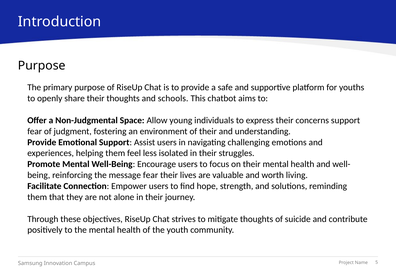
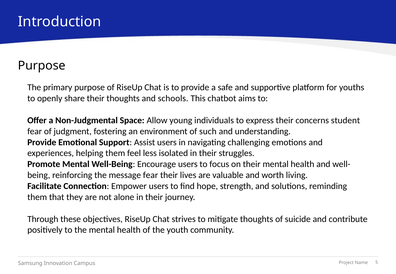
concerns support: support -> student (345, 120)
of their: their -> such (208, 131)
